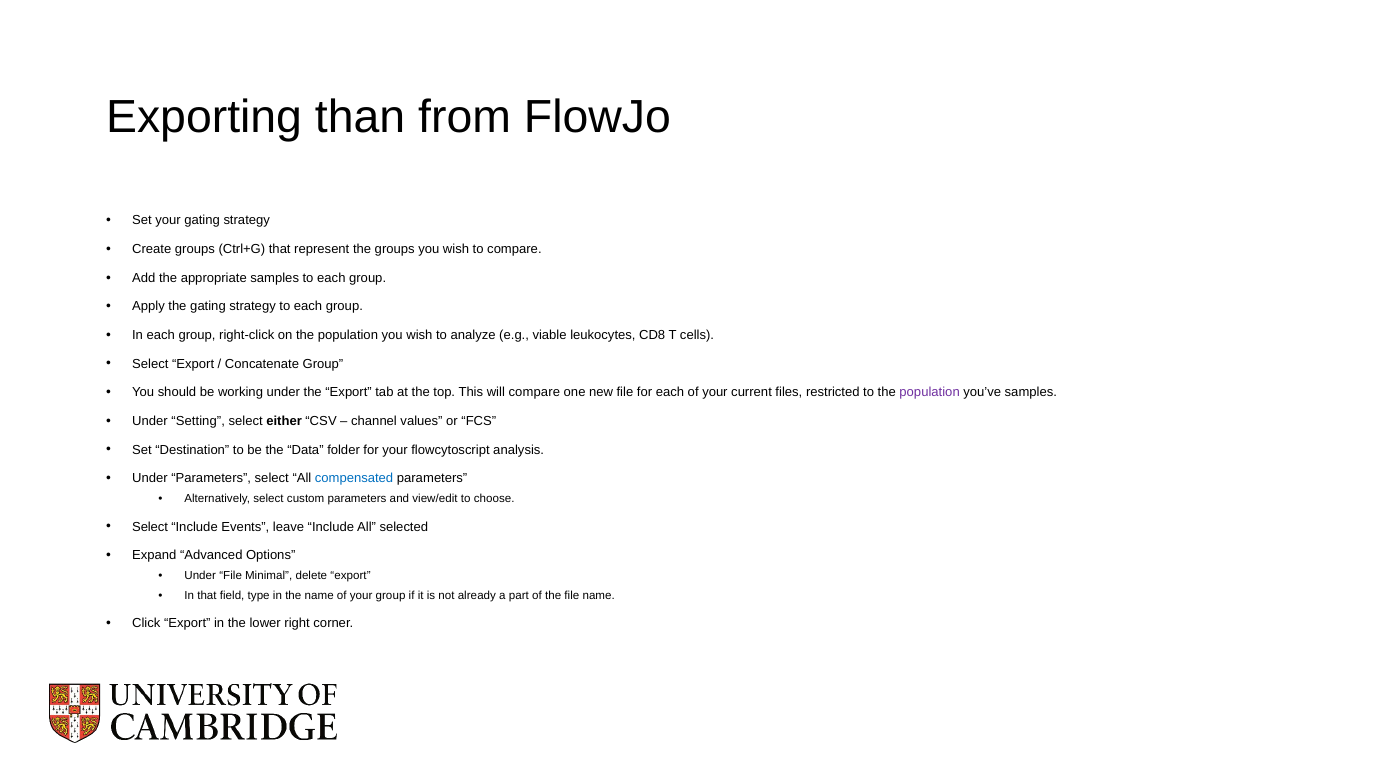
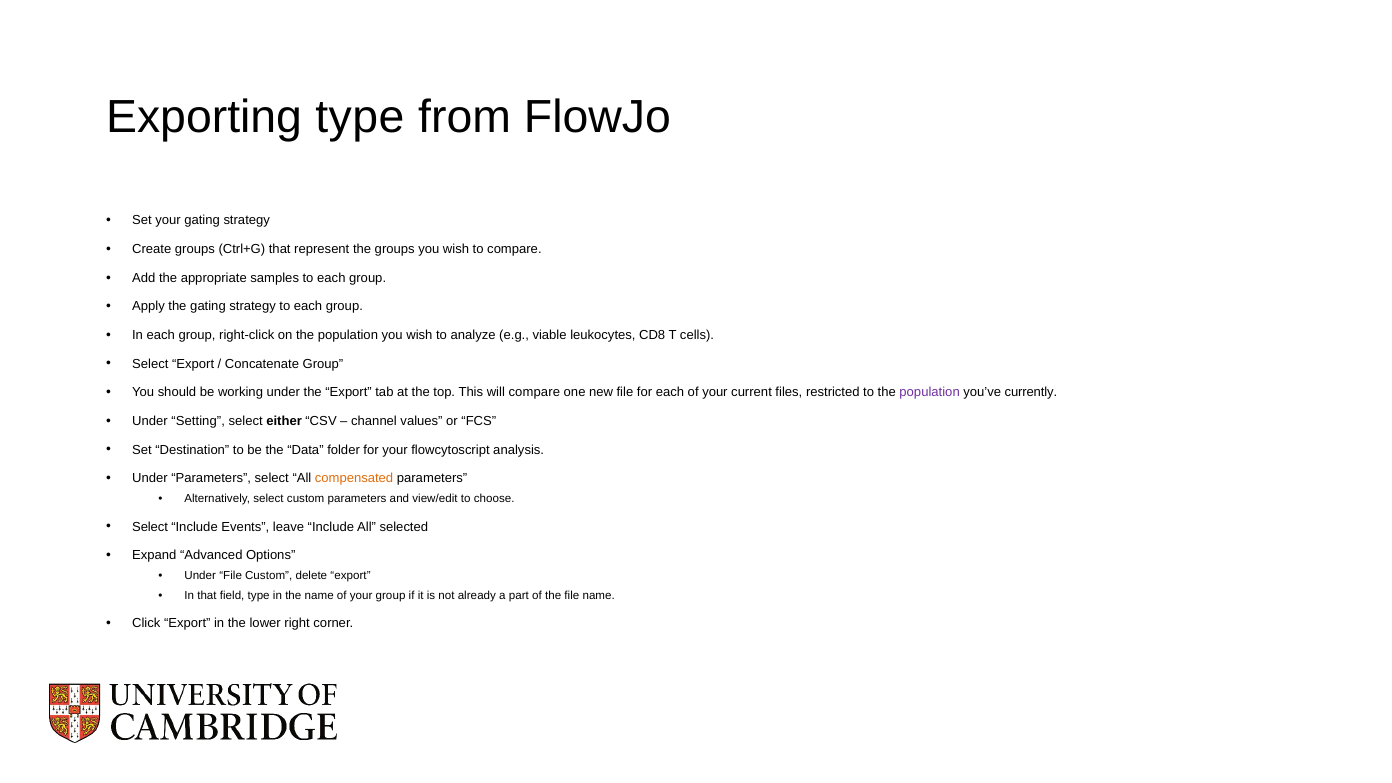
Exporting than: than -> type (360, 117)
you’ve samples: samples -> currently (1031, 393)
compensated colour: blue -> orange (354, 478)
File Minimal: Minimal -> Custom (269, 576)
